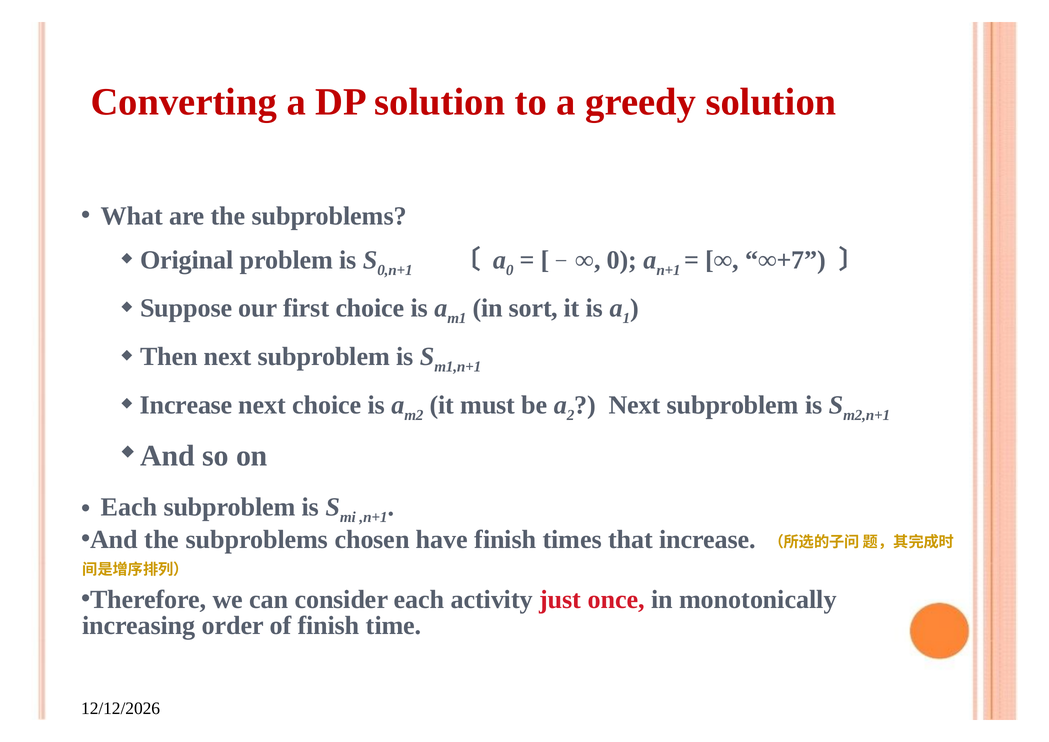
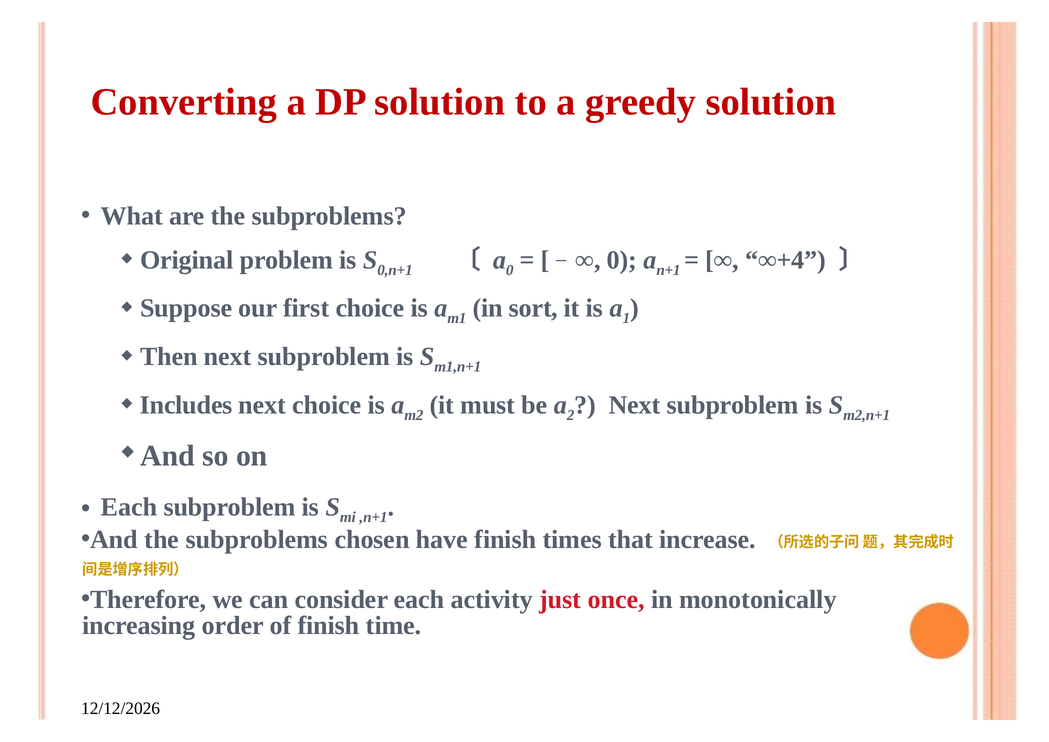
∞+7: ∞+7 -> ∞+4 (786, 260)
Increase: Increase -> Includes (186, 405)
